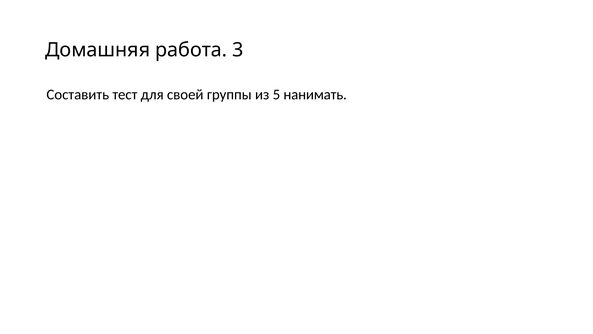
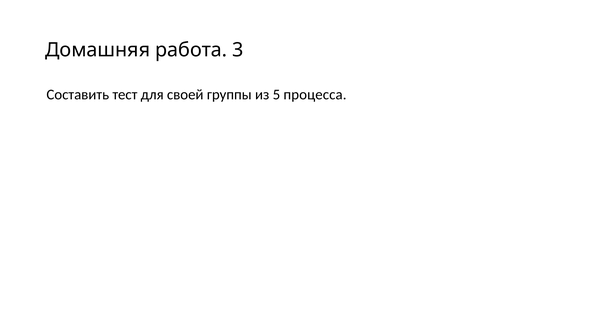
нанимать: нанимать -> процесса (315, 94)
